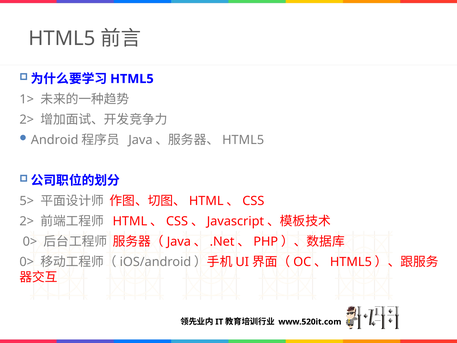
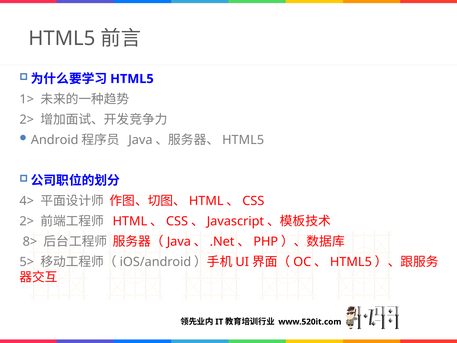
5>: 5> -> 4> (27, 201)
0>: 0> -> 8> (30, 241)
0>: 0> -> 5> (27, 262)
